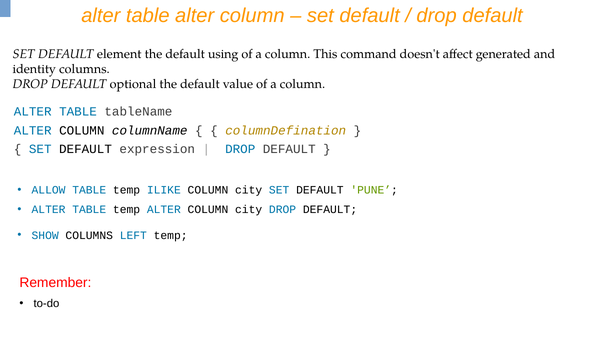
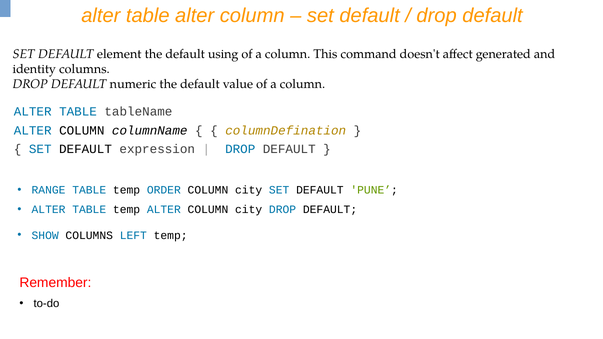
optional: optional -> numeric (133, 84)
ALLOW: ALLOW -> RANGE (49, 190)
ILIKE: ILIKE -> ORDER (164, 190)
